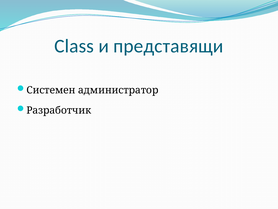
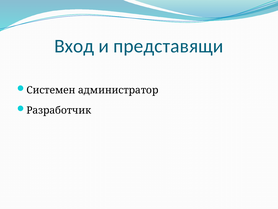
Class: Class -> Вход (74, 46)
